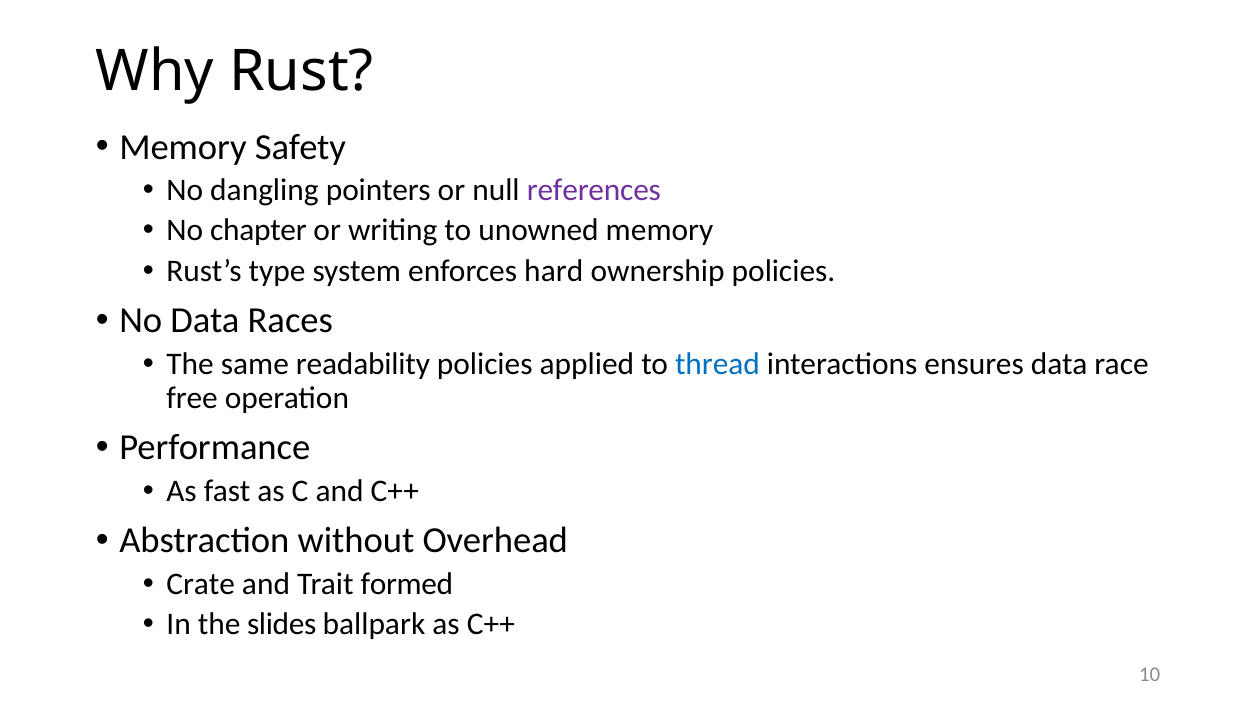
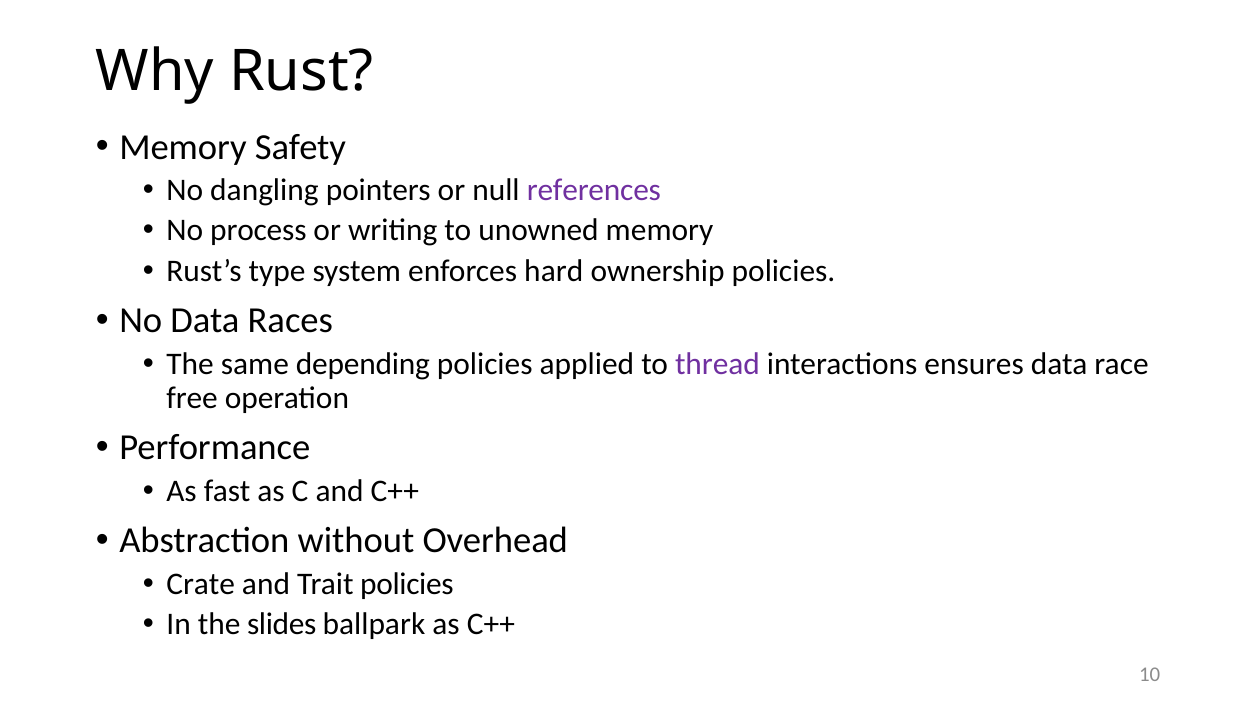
chapter: chapter -> process (258, 231)
readability: readability -> depending (363, 364)
thread colour: blue -> purple (717, 364)
Trait formed: formed -> policies (407, 584)
